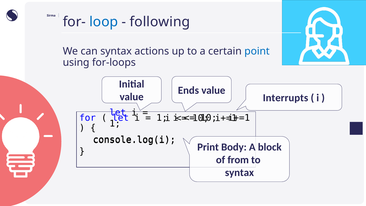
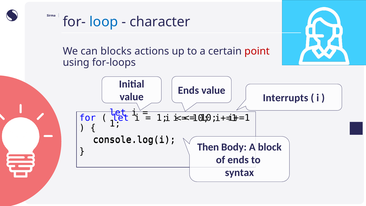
following: following -> character (160, 22)
can syntax: syntax -> blocks (116, 51)
point colour: blue -> red (257, 51)
Print: Print -> Then (208, 147)
of from: from -> ends (238, 160)
